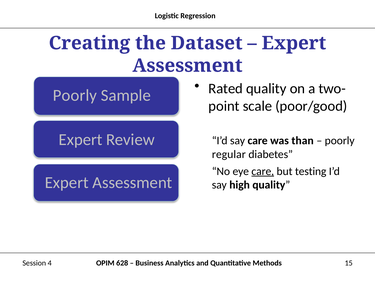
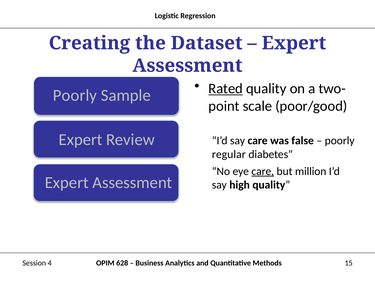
Rated underline: none -> present (226, 89)
than: than -> false (303, 141)
testing: testing -> million (311, 171)
